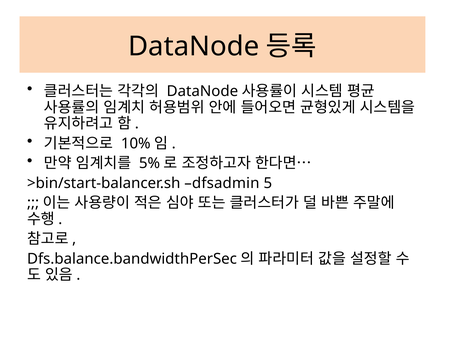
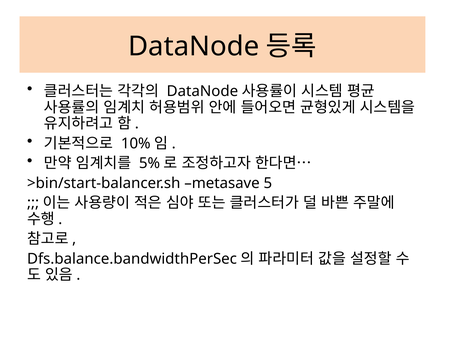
dfsadmin: dfsadmin -> metasave (222, 183)
